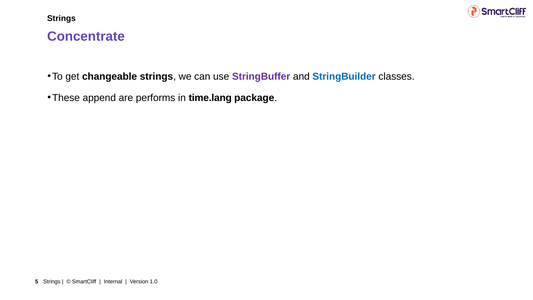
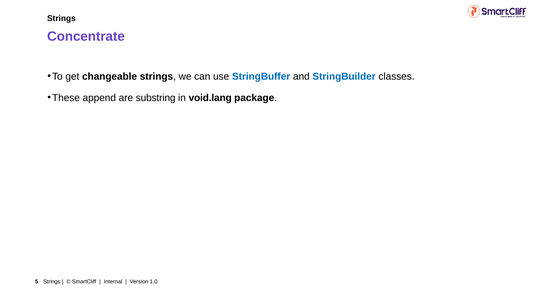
StringBuffer colour: purple -> blue (261, 76)
performs: performs -> substring (156, 98)
time.lang: time.lang -> void.lang (210, 98)
